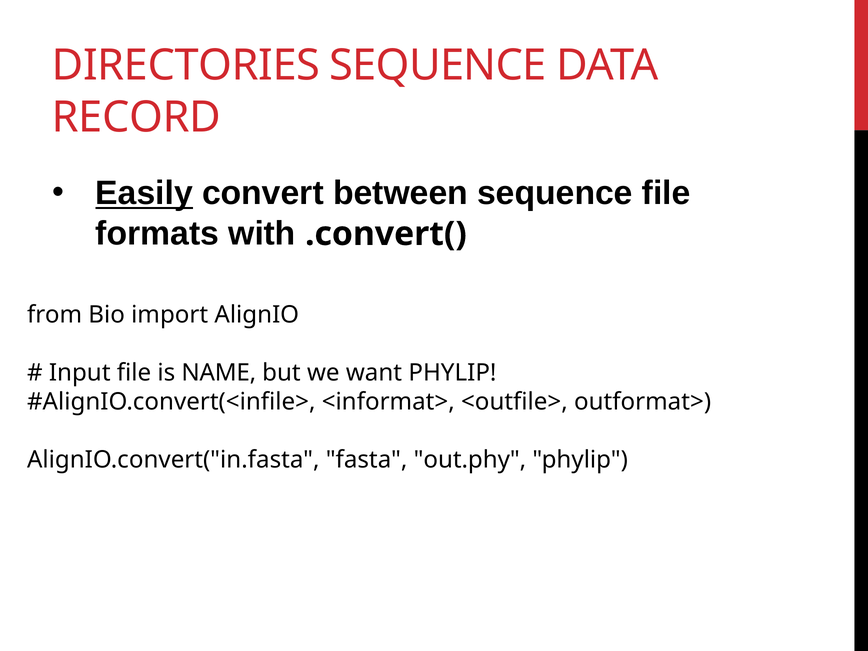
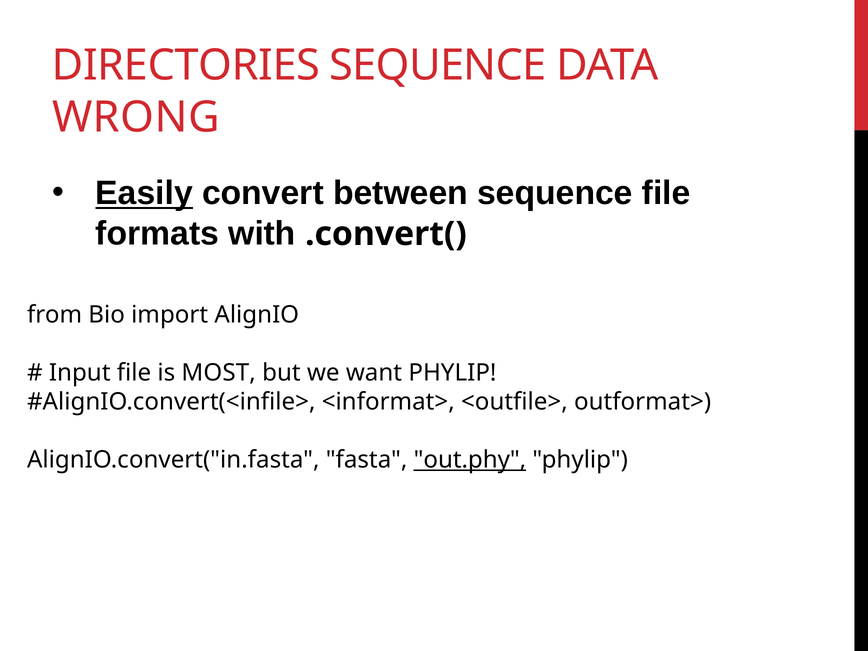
RECORD: RECORD -> WRONG (136, 117)
NAME: NAME -> MOST (219, 373)
out.phy underline: none -> present (470, 460)
